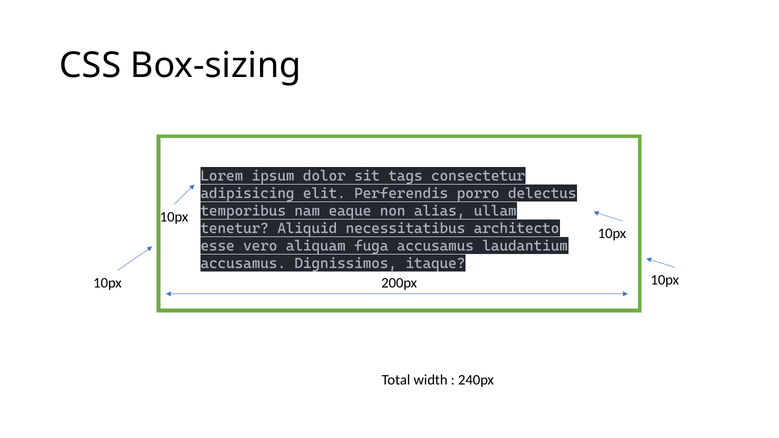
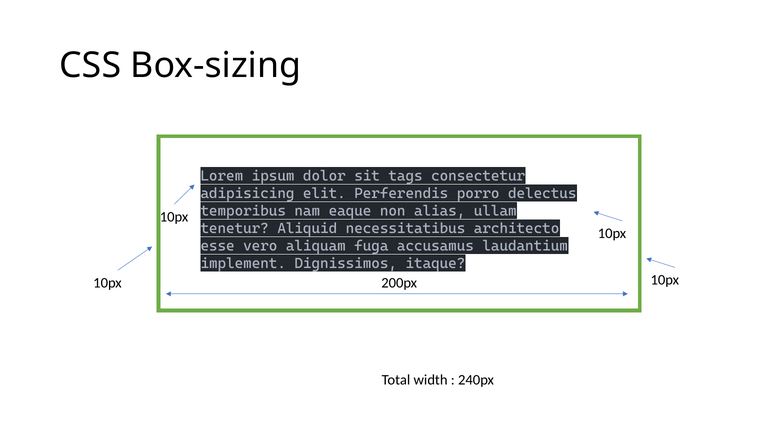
accusamus: accusamus -> implement (243, 264)
